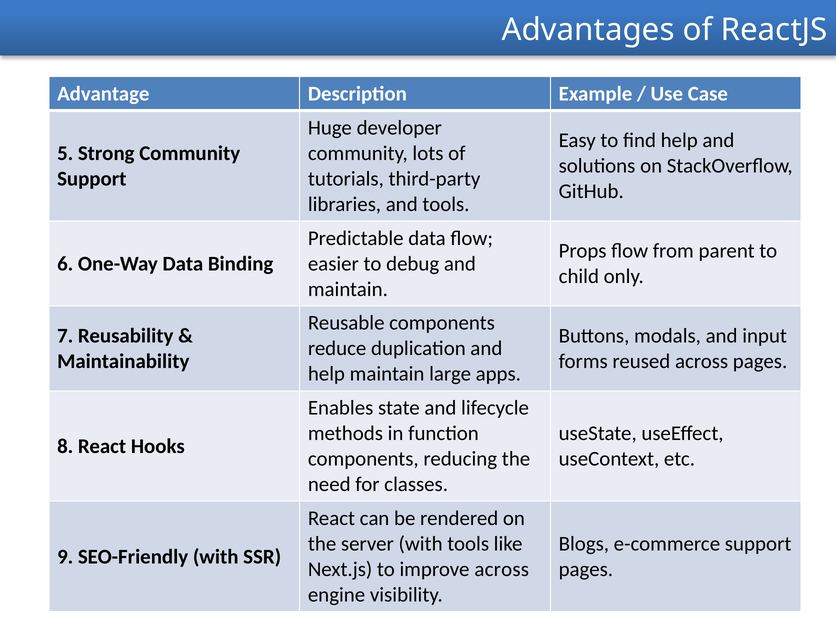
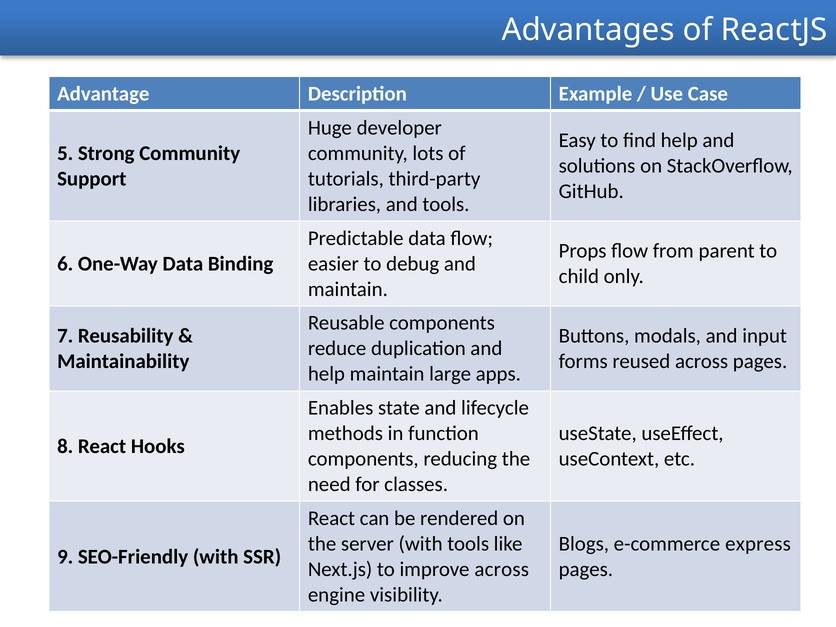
e-commerce support: support -> express (758, 544)
